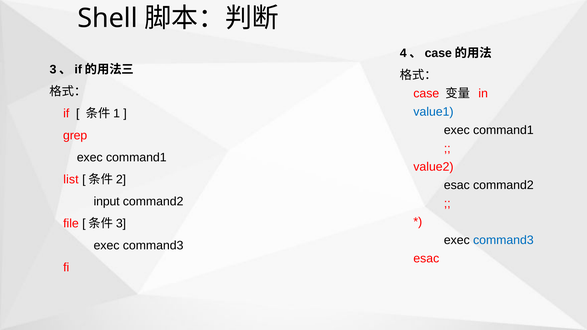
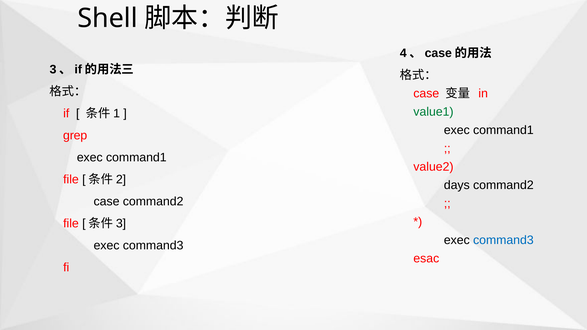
value1 colour: blue -> green (433, 112)
list: list -> file (71, 179)
esac: esac -> days (457, 185)
input: input -> case (107, 201)
